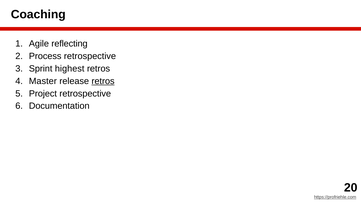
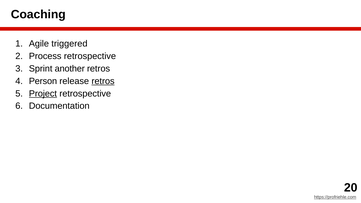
reflecting: reflecting -> triggered (69, 44)
highest: highest -> another (70, 69)
Master: Master -> Person (43, 81)
Project underline: none -> present (43, 94)
